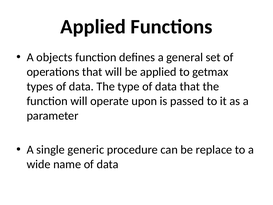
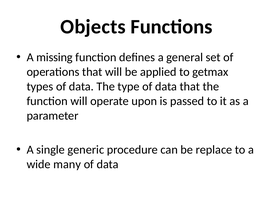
Applied: Applied -> Objects (93, 27)
objects: objects -> missing (55, 57)
name: name -> many (67, 164)
